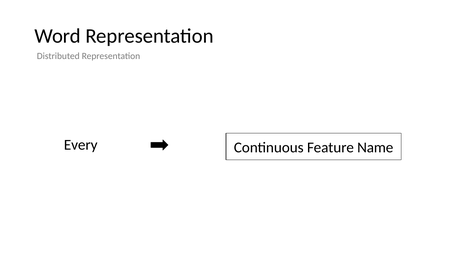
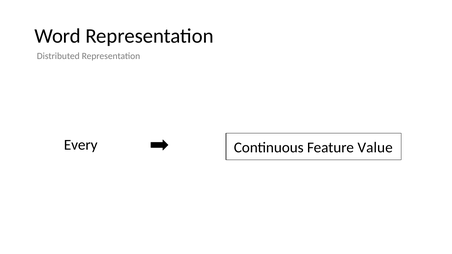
Name: Name -> Value (375, 148)
